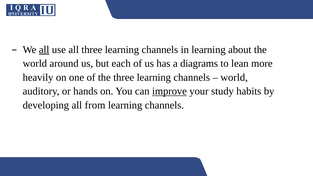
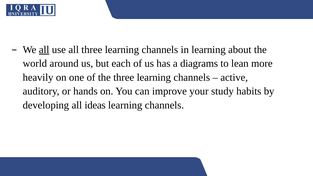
world: world -> active (234, 77)
improve underline: present -> none (169, 91)
from: from -> ideas (95, 105)
